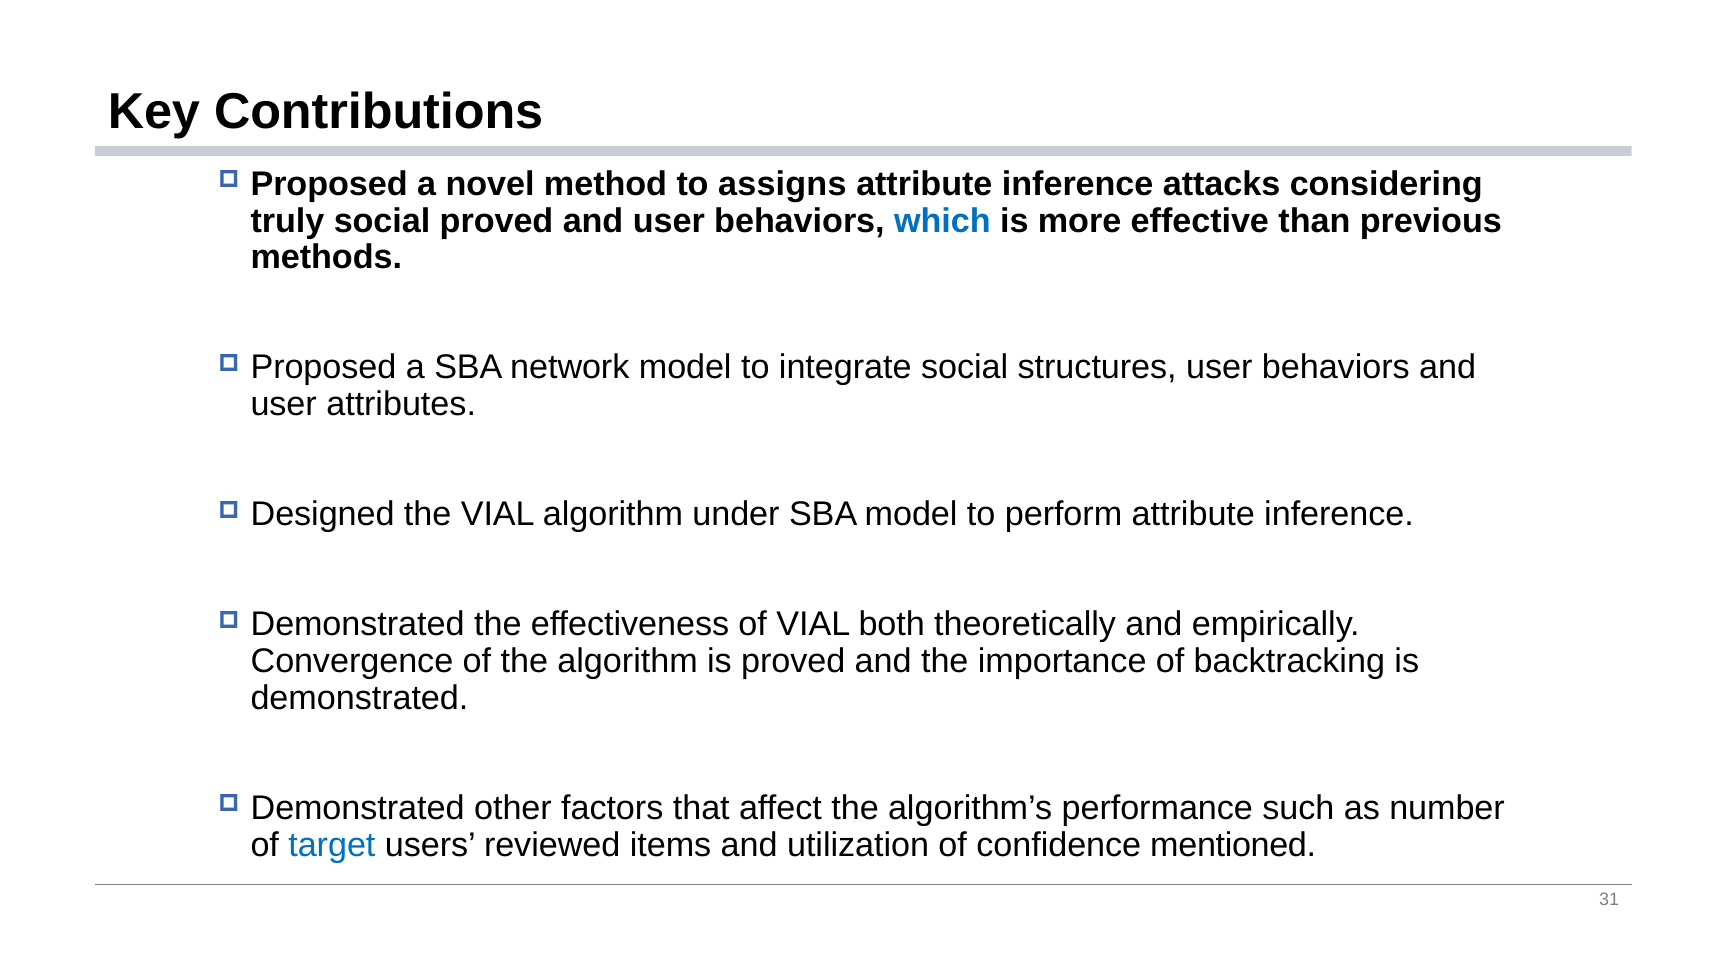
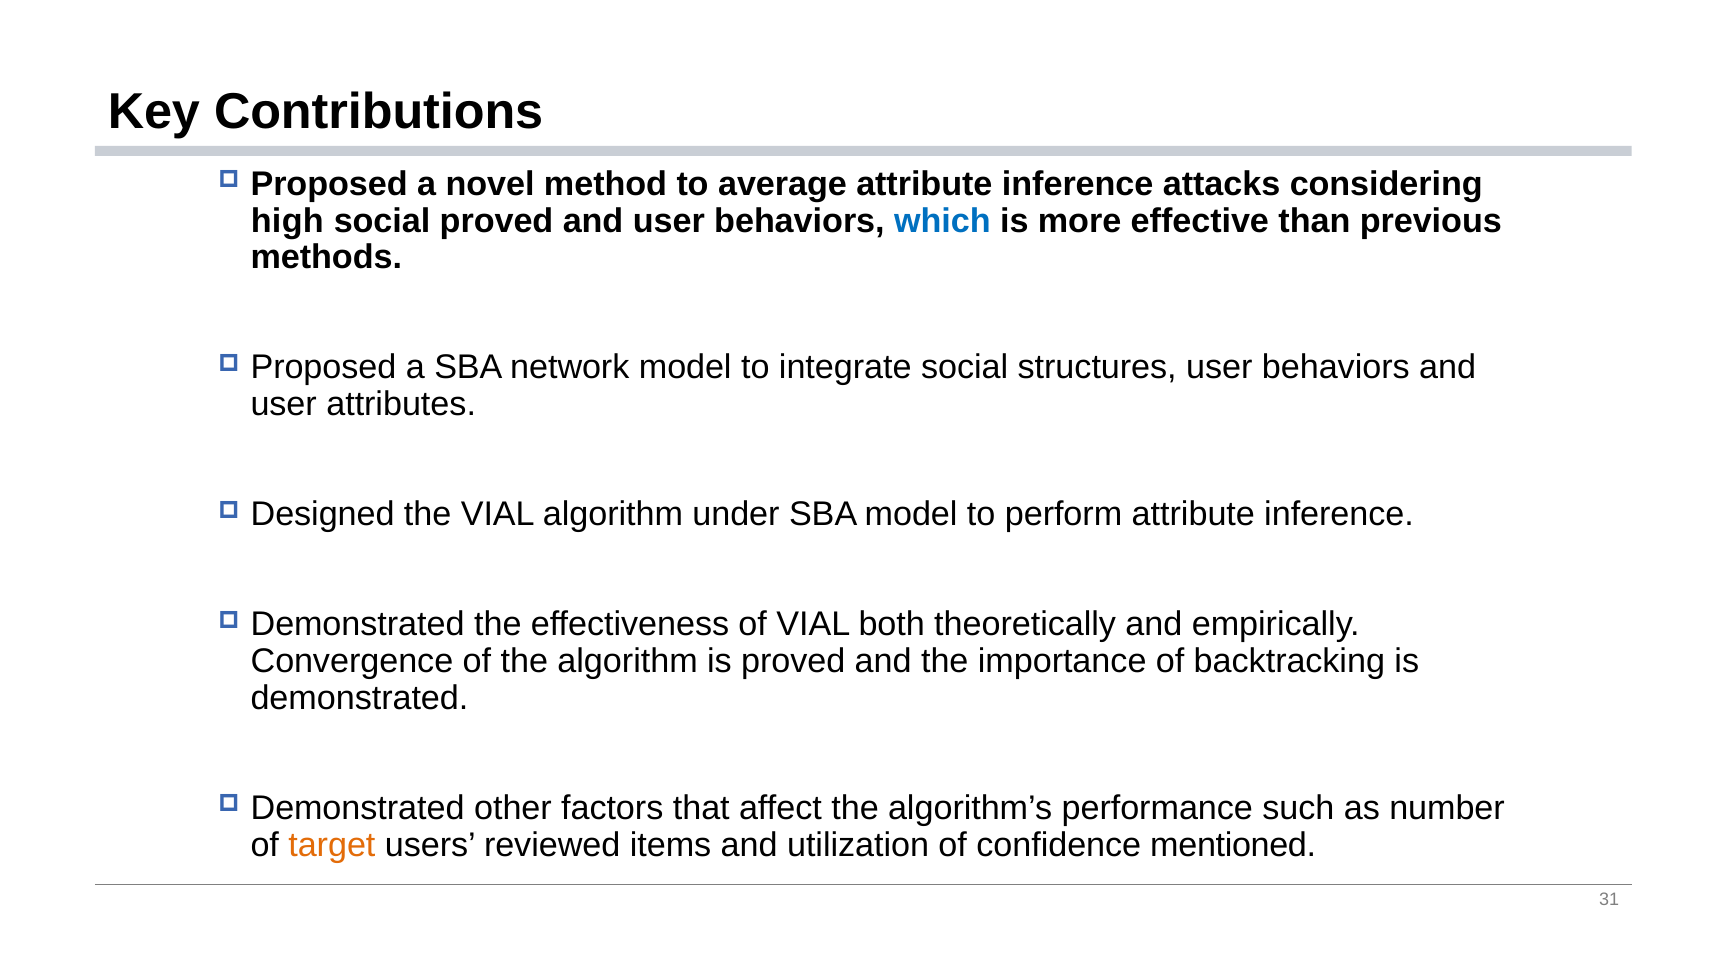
assigns: assigns -> average (782, 184)
truly: truly -> high (287, 221)
target colour: blue -> orange (332, 844)
